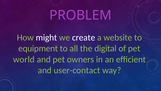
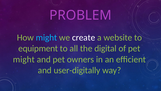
might colour: white -> light blue (46, 37)
world: world -> might (24, 59)
user-contact: user-contact -> user-digitally (77, 70)
